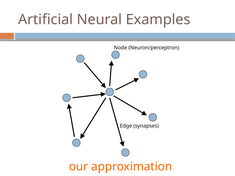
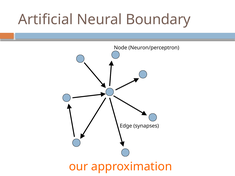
Examples: Examples -> Boundary (158, 20)
